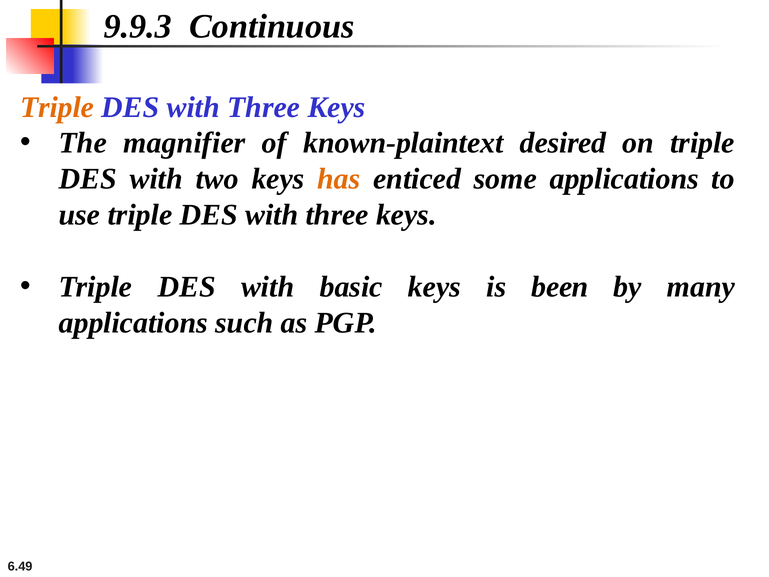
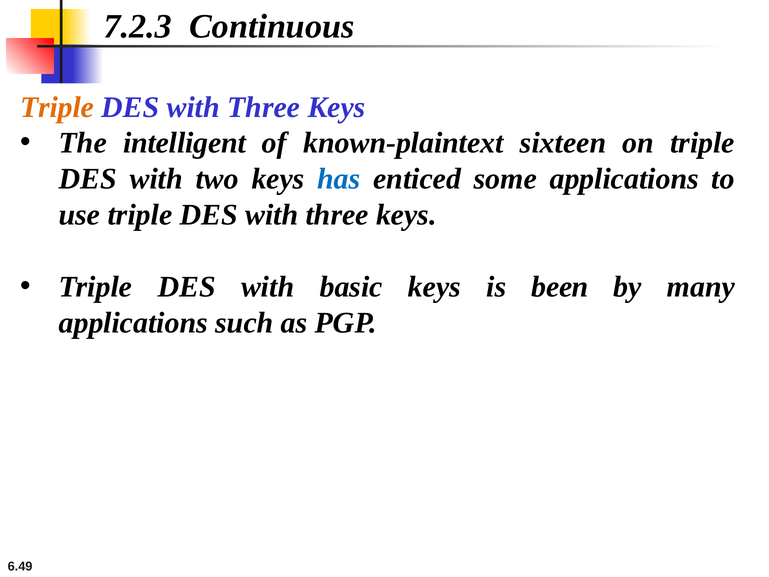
9.9.3: 9.9.3 -> 7.2.3 (138, 27)
magnifier: magnifier -> intelligent (184, 143)
desired: desired -> sixteen (563, 143)
has colour: orange -> blue (339, 179)
